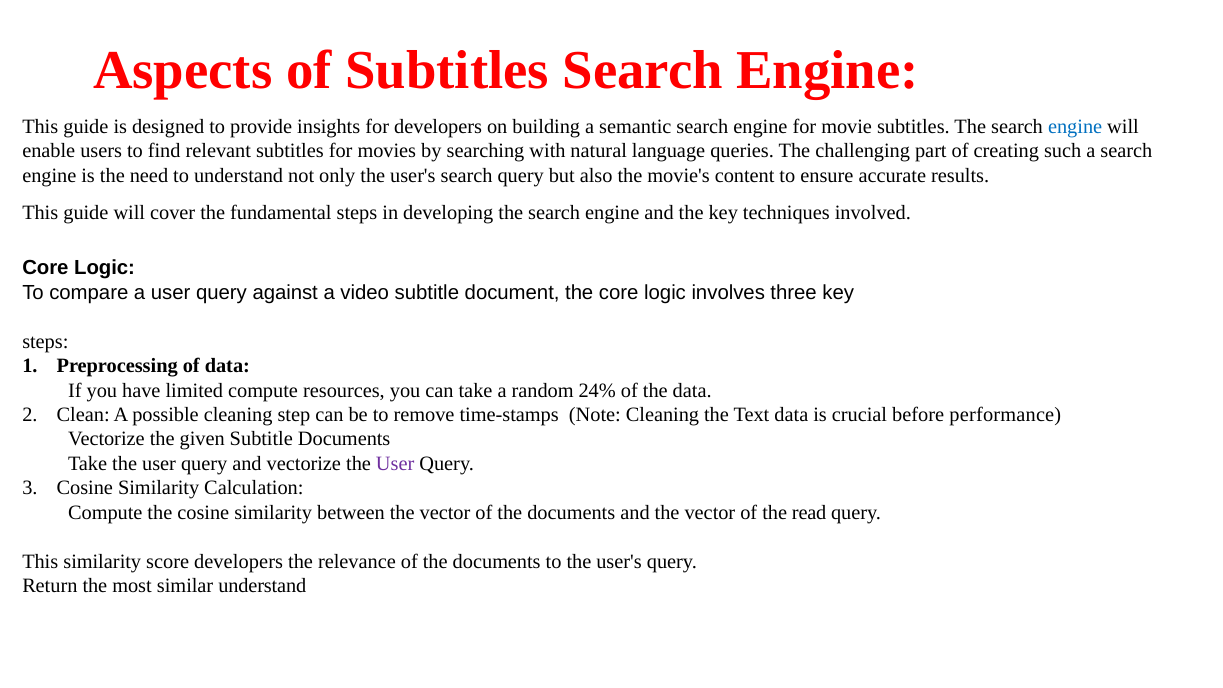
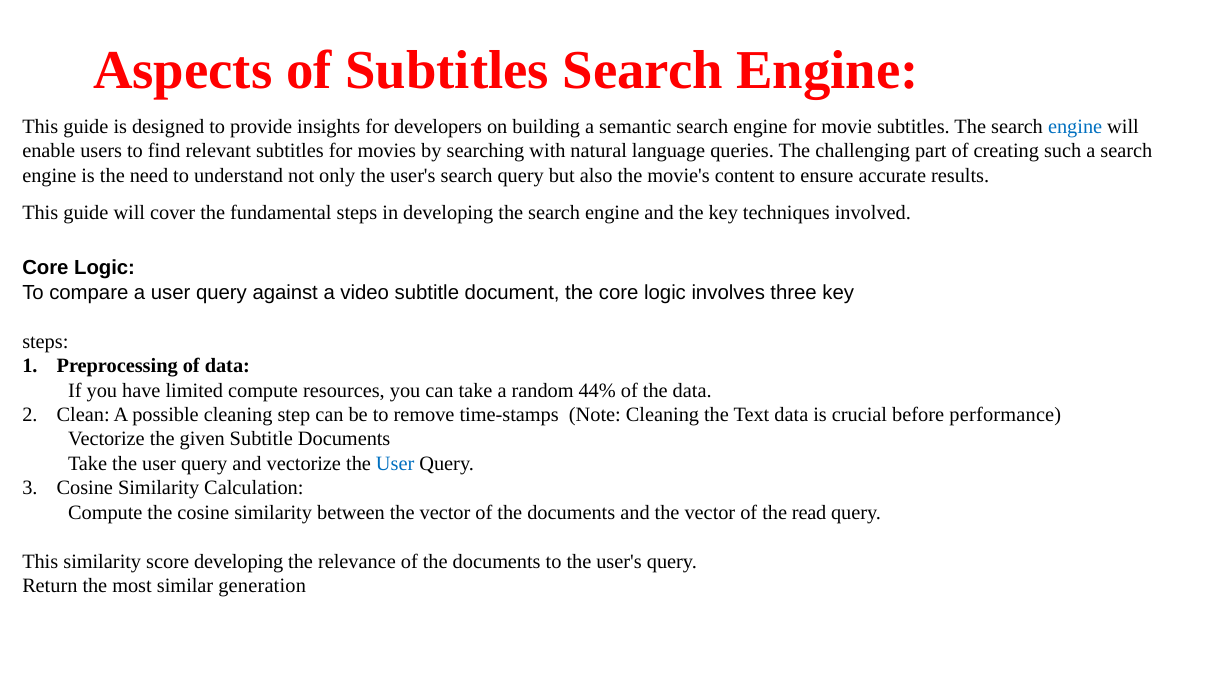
24%: 24% -> 44% (597, 390)
User colour: purple -> blue (395, 464)
score developers: developers -> developing (239, 561)
similar understand: understand -> generation (262, 586)
